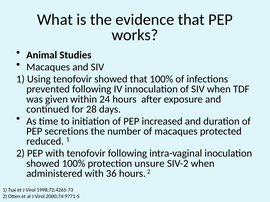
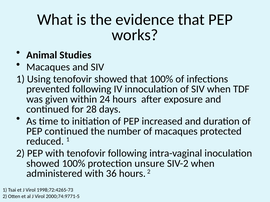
PEP secretions: secretions -> continued (66, 132)
